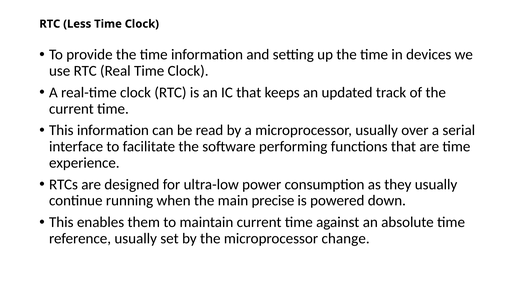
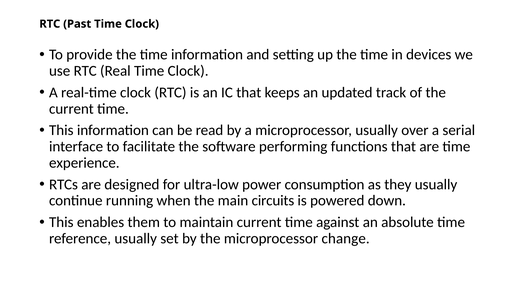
Less: Less -> Past (77, 24)
precise: precise -> circuits (273, 201)
